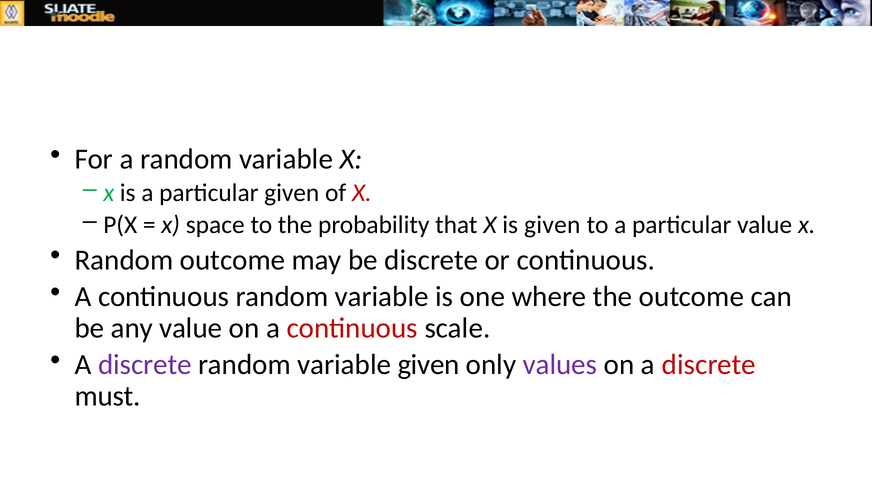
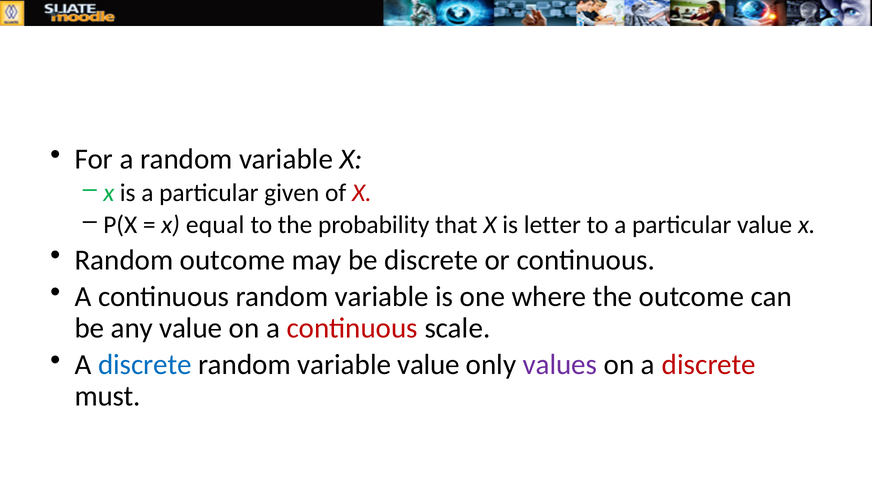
space: space -> equal (215, 225)
is given: given -> letter (552, 225)
discrete colour: purple -> blue (145, 364)
variable given: given -> value (429, 364)
